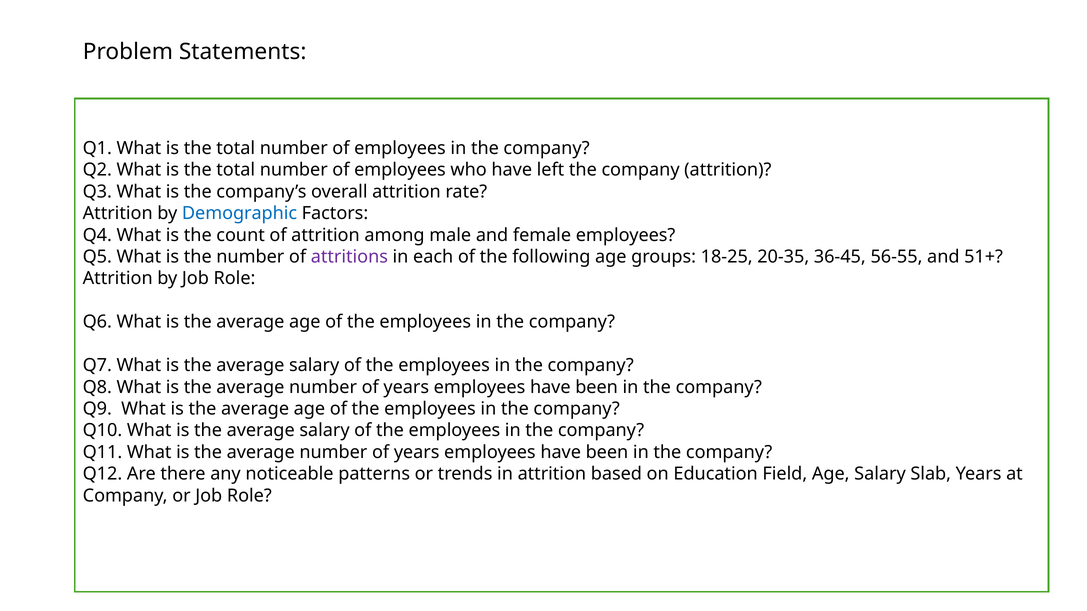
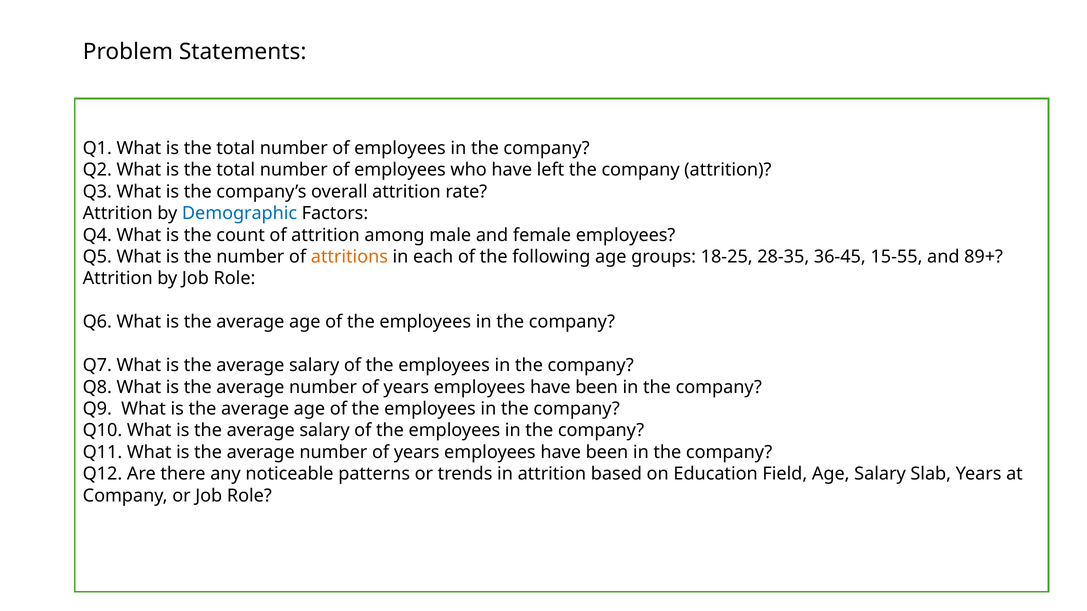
attritions colour: purple -> orange (349, 257)
20-35: 20-35 -> 28-35 (783, 257)
56-55: 56-55 -> 15-55 (897, 257)
51+: 51+ -> 89+ (984, 257)
